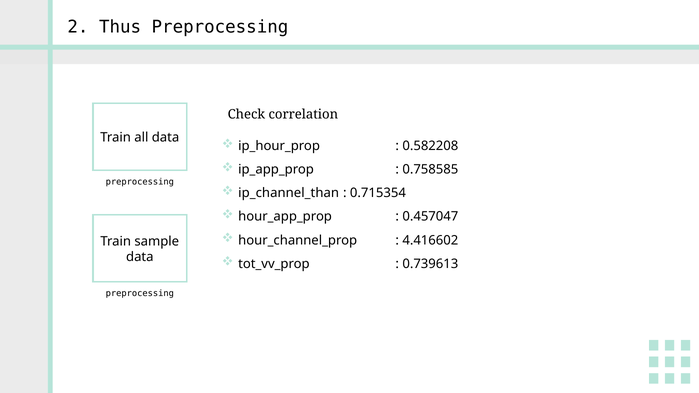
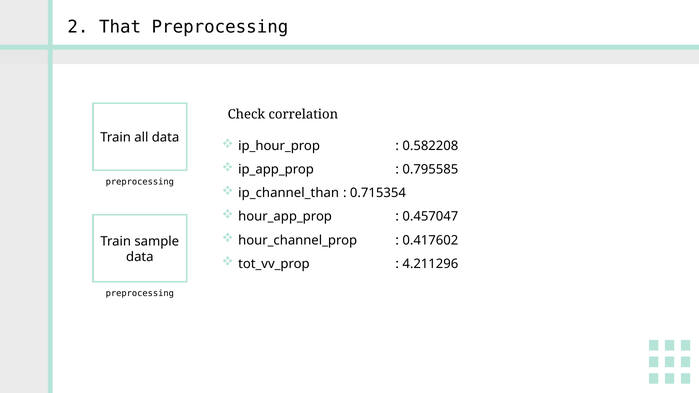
Thus: Thus -> That (120, 27)
0.758585: 0.758585 -> 0.795585 (430, 170)
4.416602: 4.416602 -> 0.417602 (430, 240)
0.739613: 0.739613 -> 4.211296 (430, 264)
